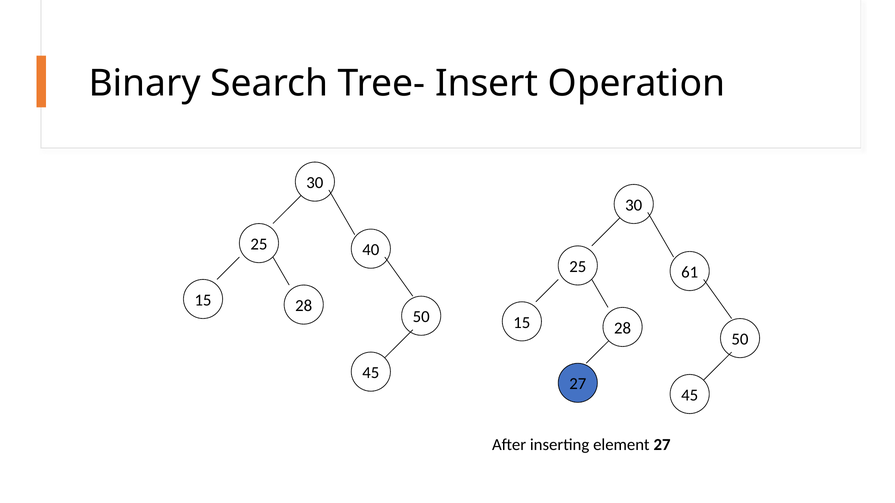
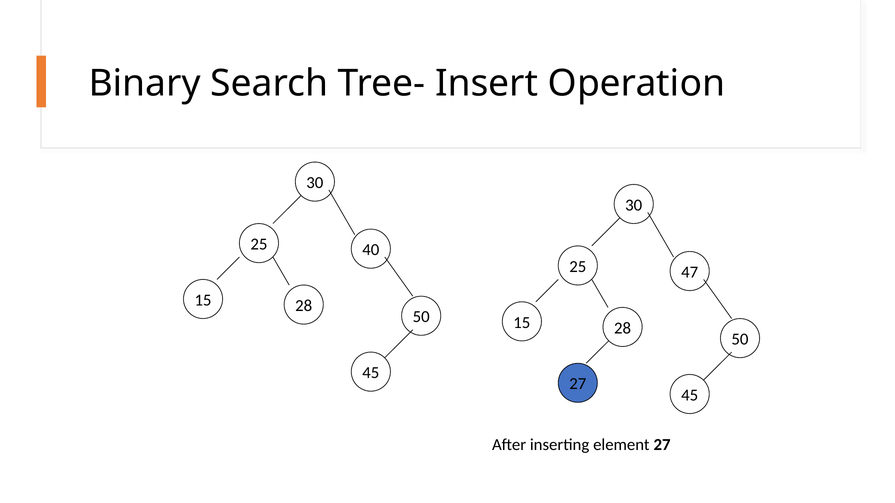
61: 61 -> 47 (690, 272)
